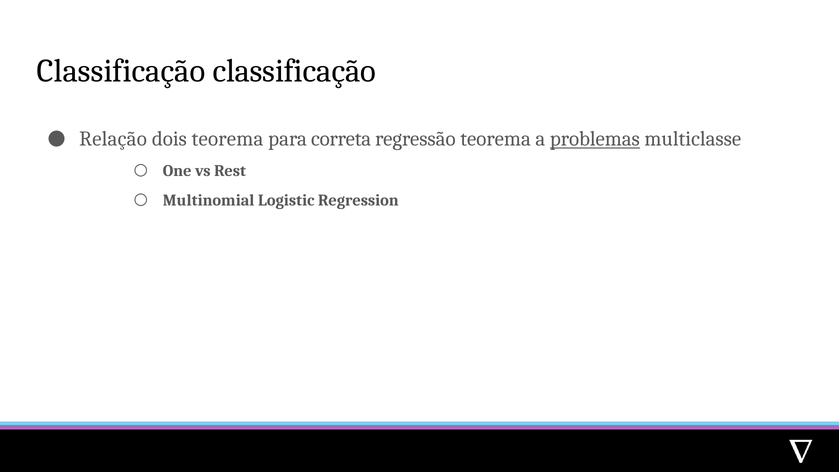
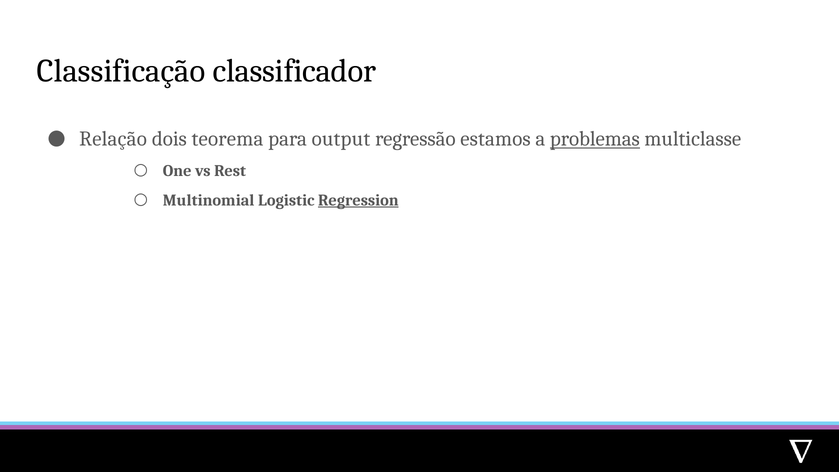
Classificação classificação: classificação -> classificador (294, 71)
correta: correta -> output (341, 139)
regressão teorema: teorema -> estamos (496, 139)
Regression underline: none -> present (358, 200)
